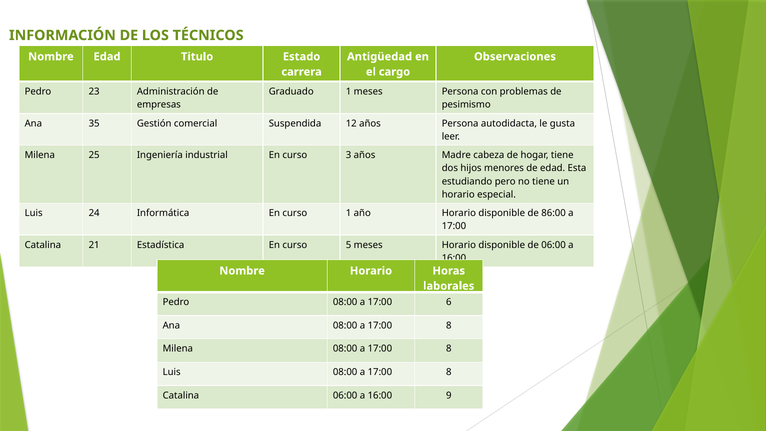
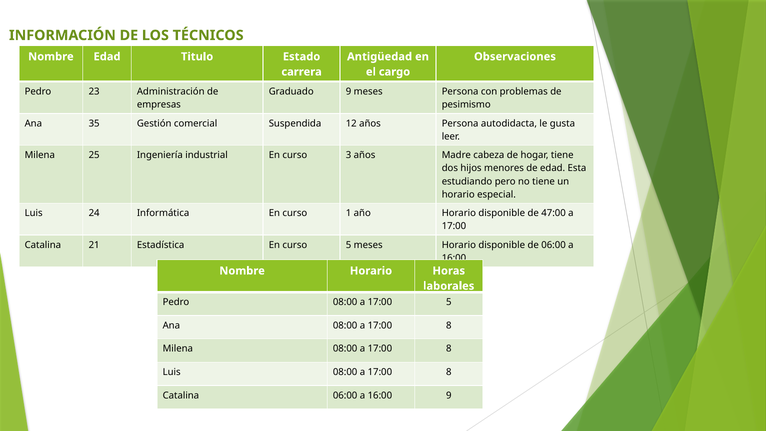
Graduado 1: 1 -> 9 (349, 92)
86:00: 86:00 -> 47:00 (554, 213)
17:00 6: 6 -> 5 (449, 302)
